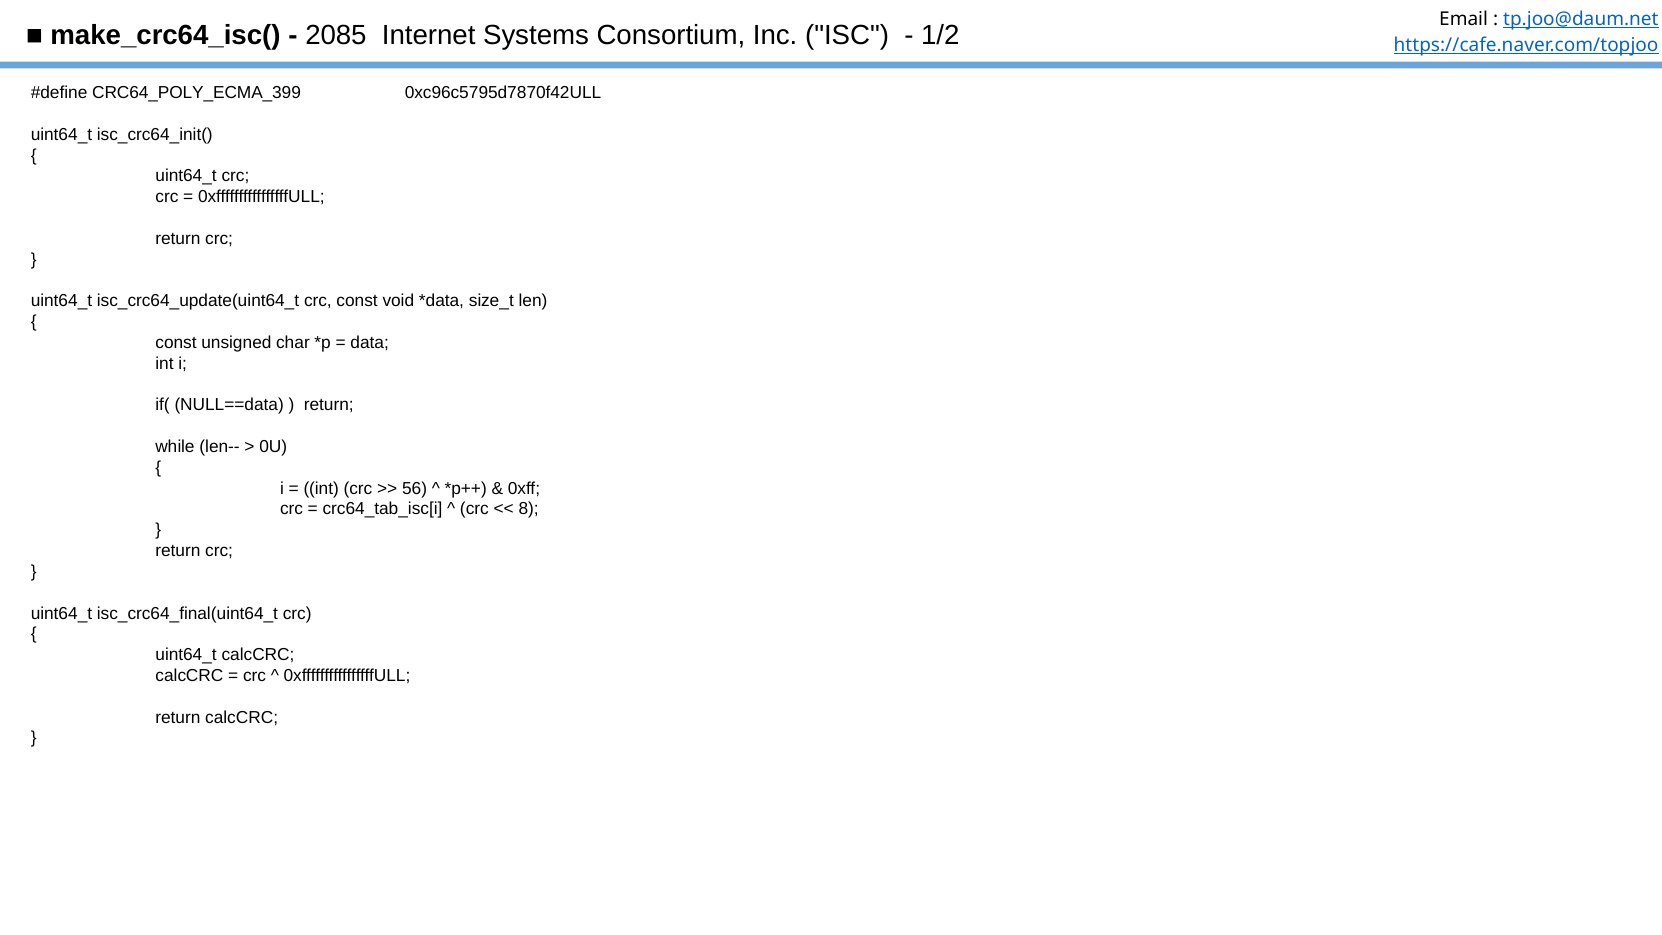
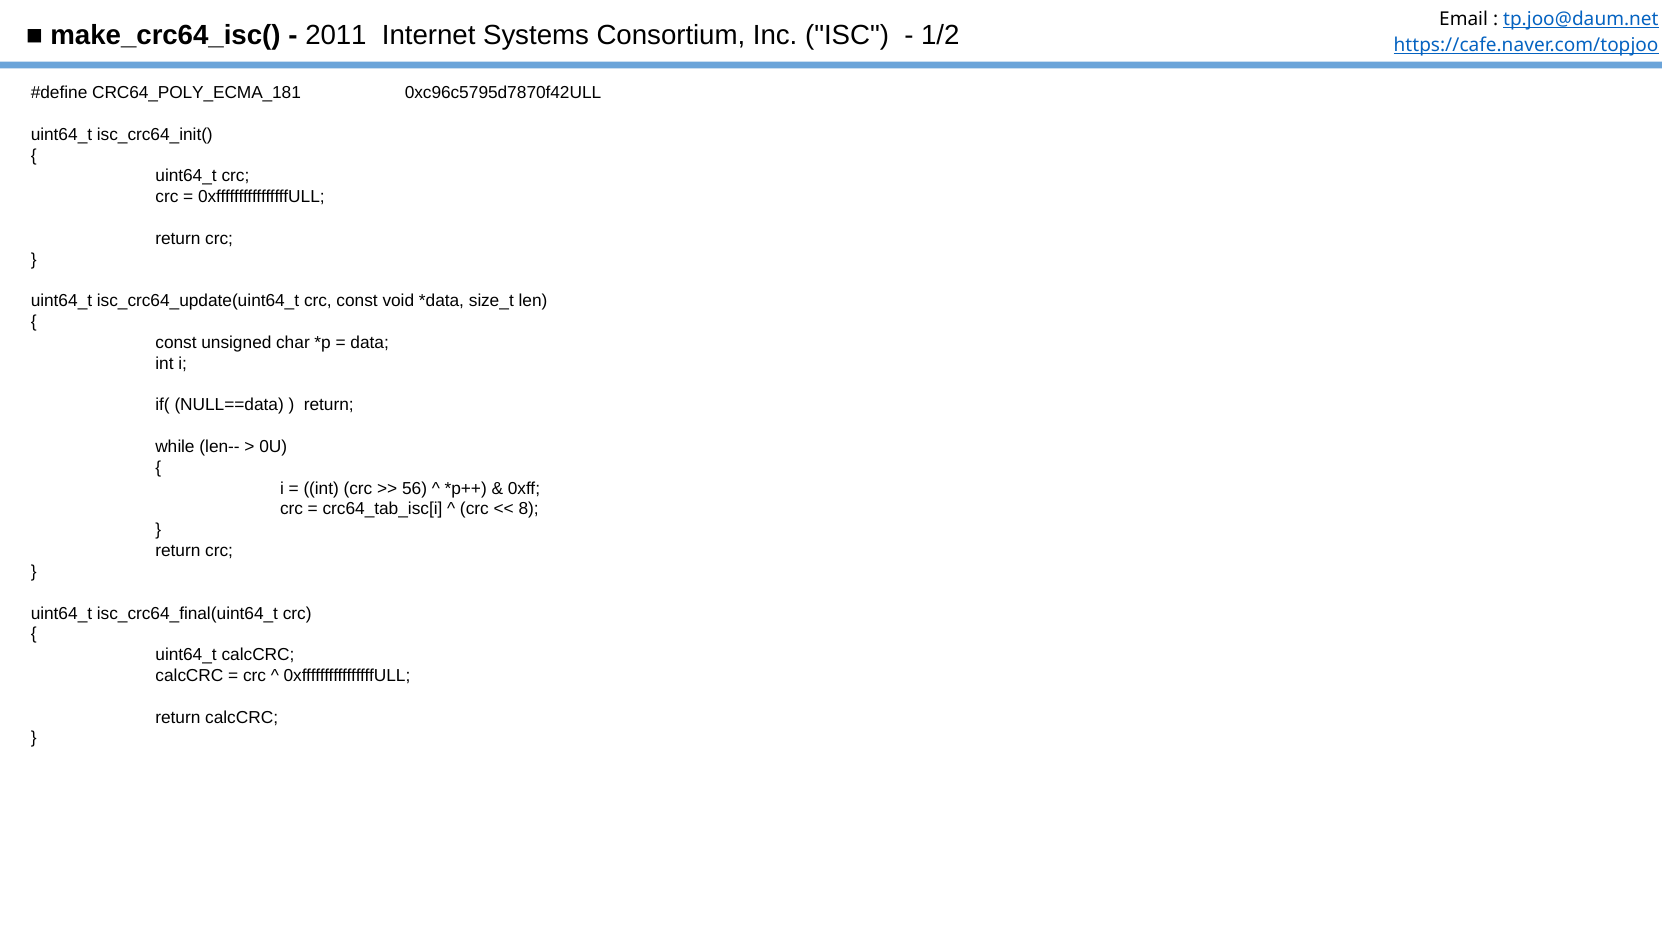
2085: 2085 -> 2011 (336, 35)
CRC64_POLY_ECMA_399: CRC64_POLY_ECMA_399 -> CRC64_POLY_ECMA_181 (197, 93)
